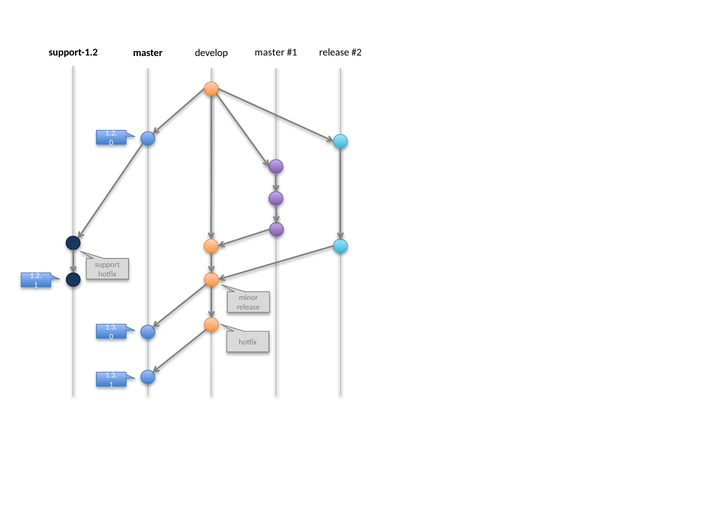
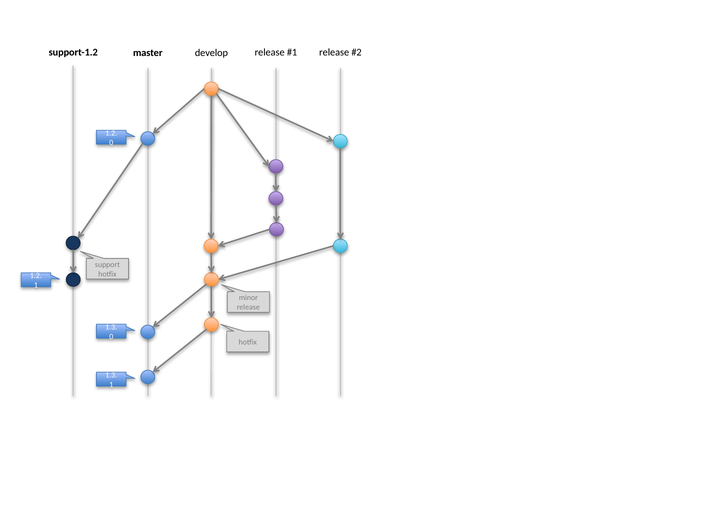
develop master: master -> release (270, 53)
